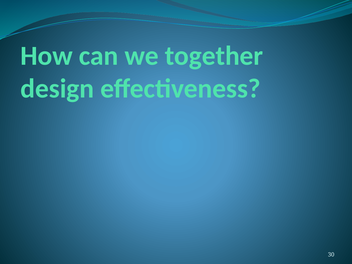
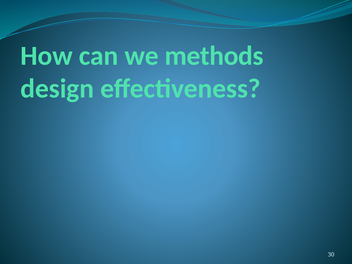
together: together -> methods (214, 56)
